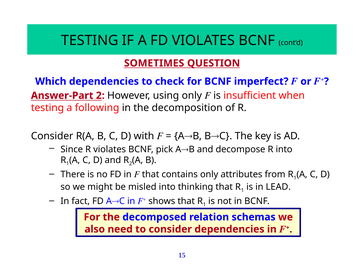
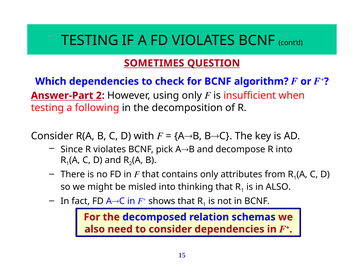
imperfect: imperfect -> algorithm (261, 81)
in LEAD: LEAD -> ALSO (278, 187)
